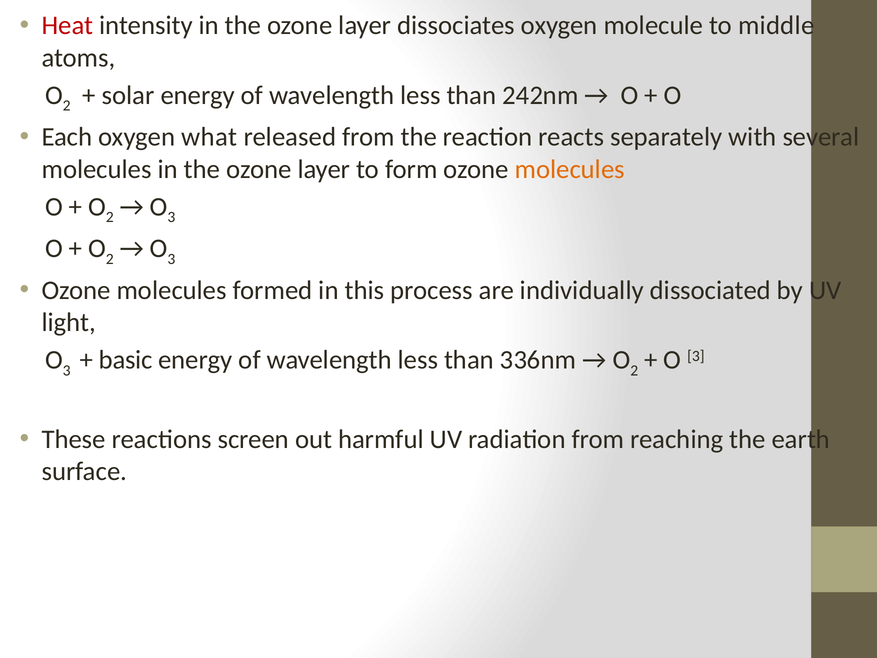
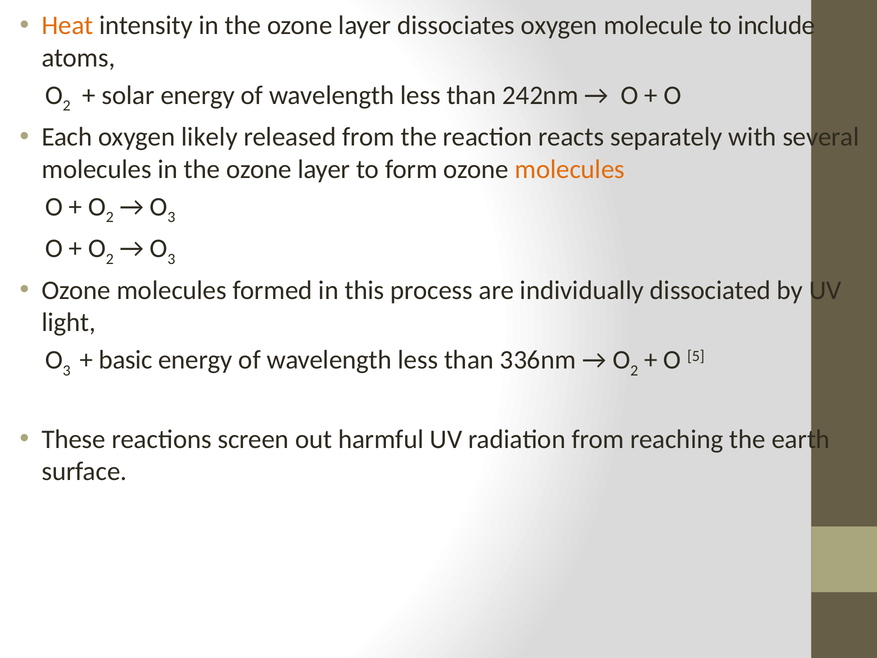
Heat colour: red -> orange (67, 26)
middle: middle -> include (777, 26)
what: what -> likely (209, 137)
3: 3 -> 5 (696, 356)
